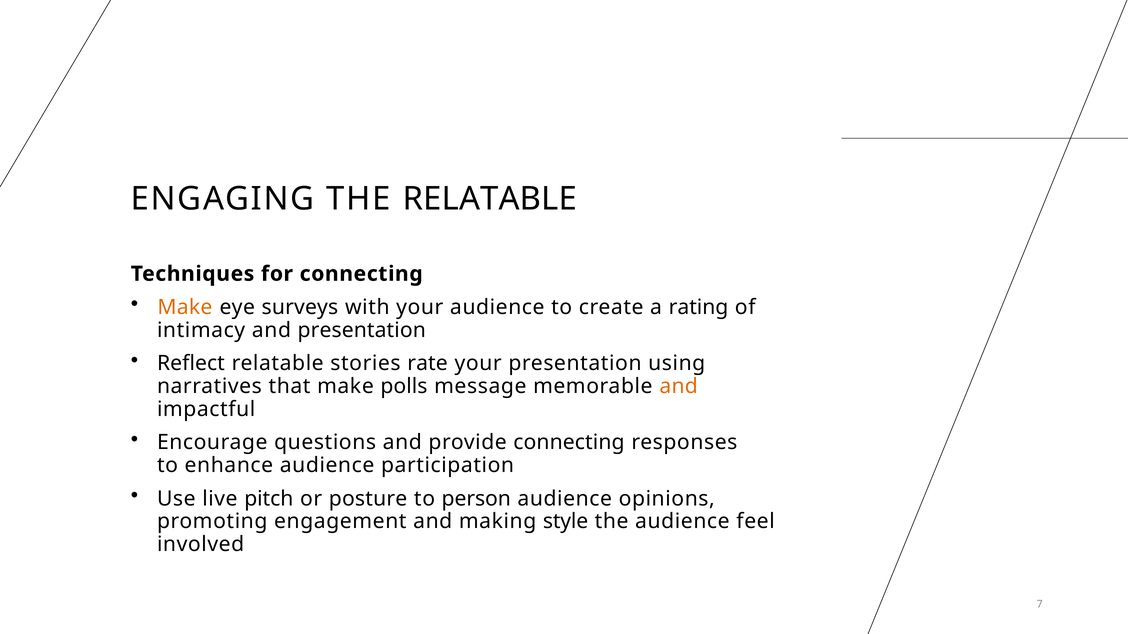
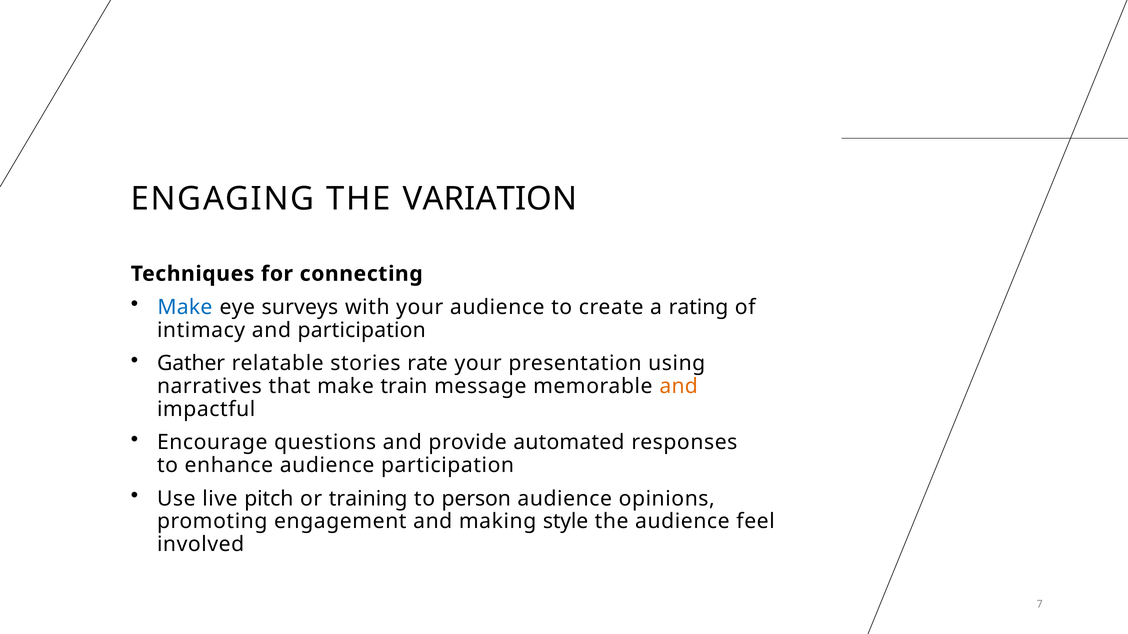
THE RELATABLE: RELATABLE -> VARIATION (490, 199)
Make colour: orange -> blue (185, 307)
and presentation: presentation -> participation (362, 330)
Reflect: Reflect -> Gather (191, 364)
polls: polls -> train (404, 387)
provide connecting: connecting -> automated (569, 443)
posture: posture -> training (368, 499)
